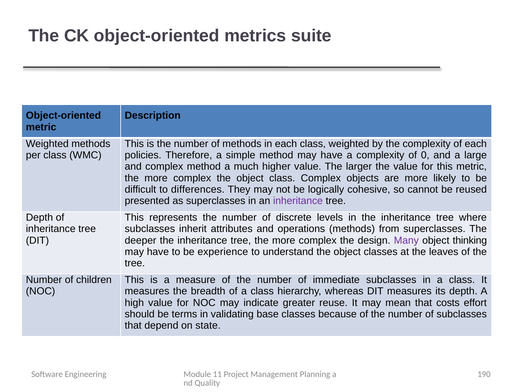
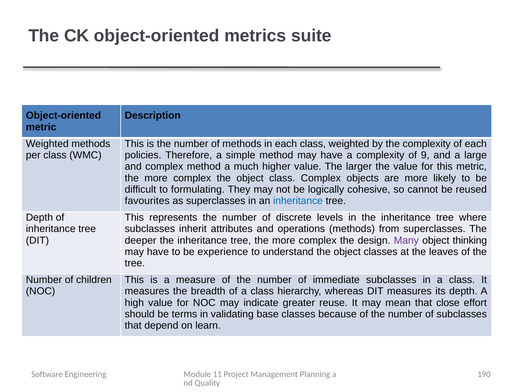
0: 0 -> 9 (425, 155)
differences: differences -> formulating (198, 189)
presented: presented -> favourites (147, 201)
inheritance colour: purple -> blue (298, 201)
costs: costs -> close (448, 302)
state: state -> learn (208, 325)
